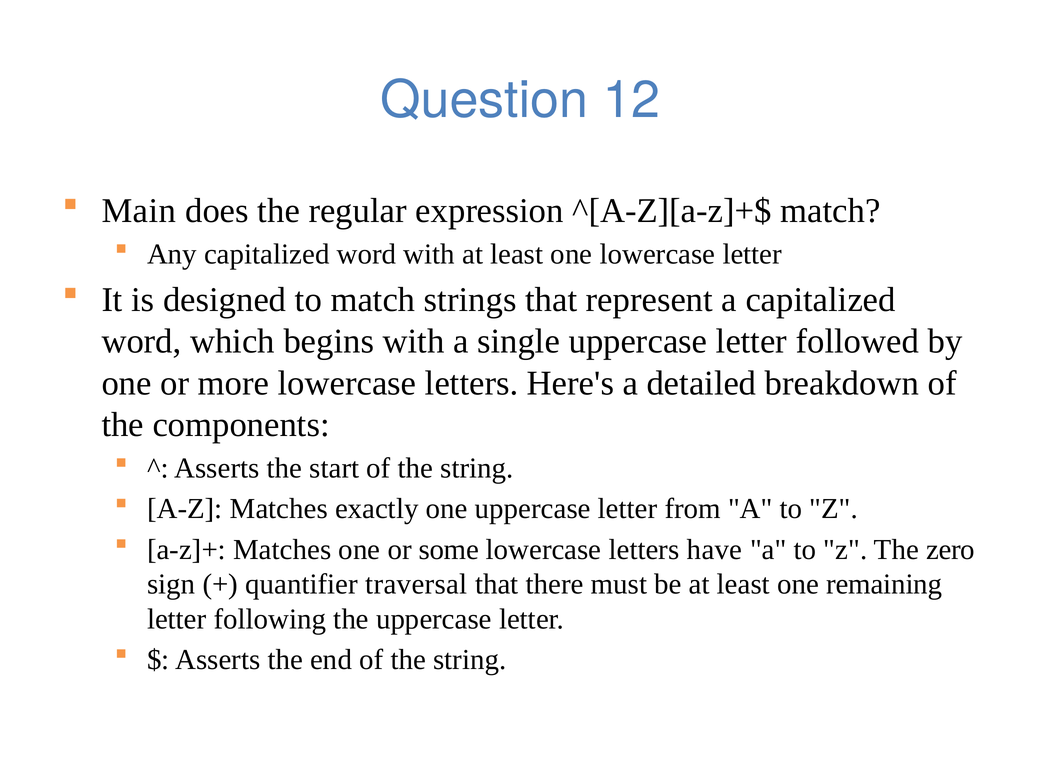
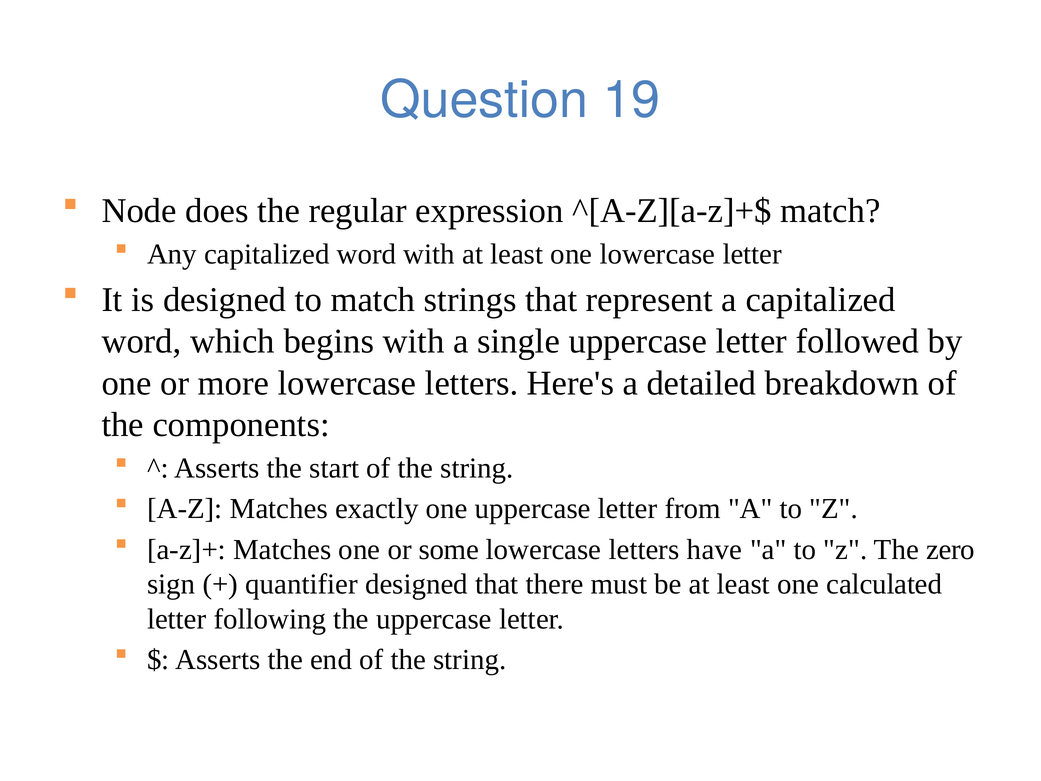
12: 12 -> 19 (631, 100)
Main: Main -> Node (139, 211)
quantifier traversal: traversal -> designed (416, 584)
remaining: remaining -> calculated (884, 584)
